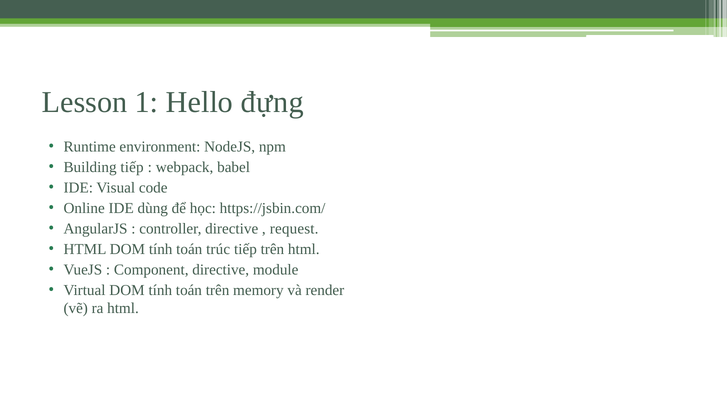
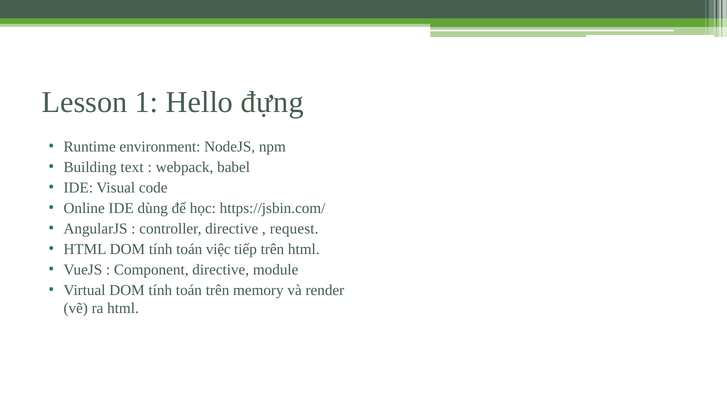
Building tiếp: tiếp -> text (132, 167)
trúc: trúc -> việc (218, 249)
